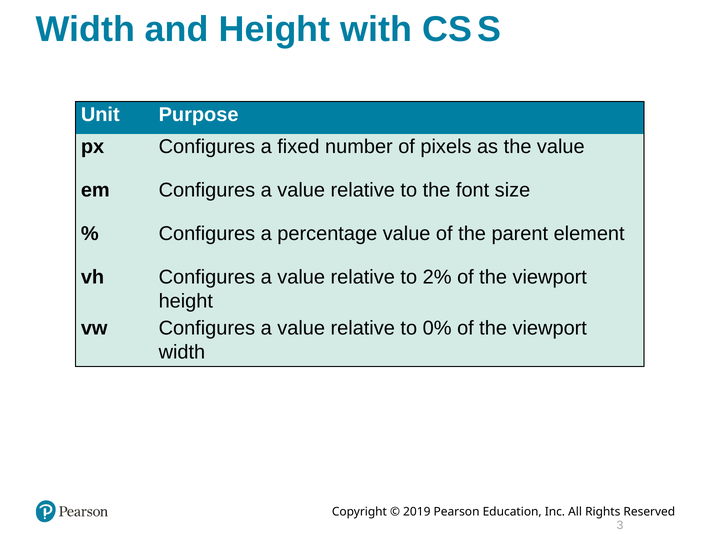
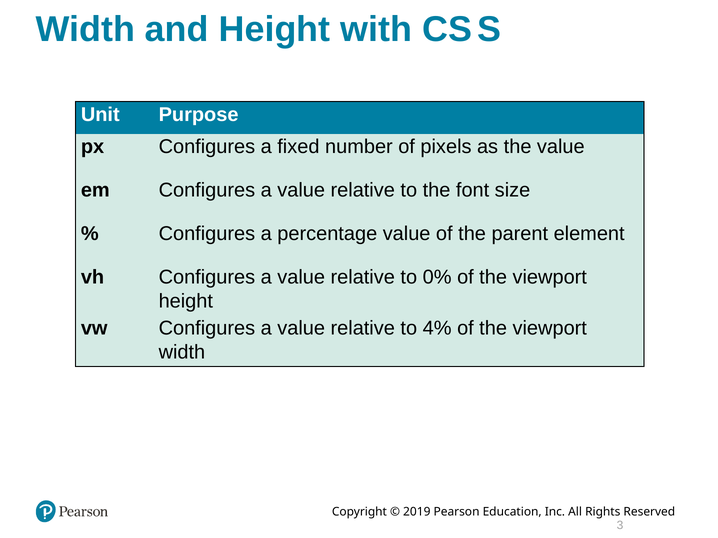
2%: 2% -> 0% (437, 277)
0%: 0% -> 4% (437, 329)
